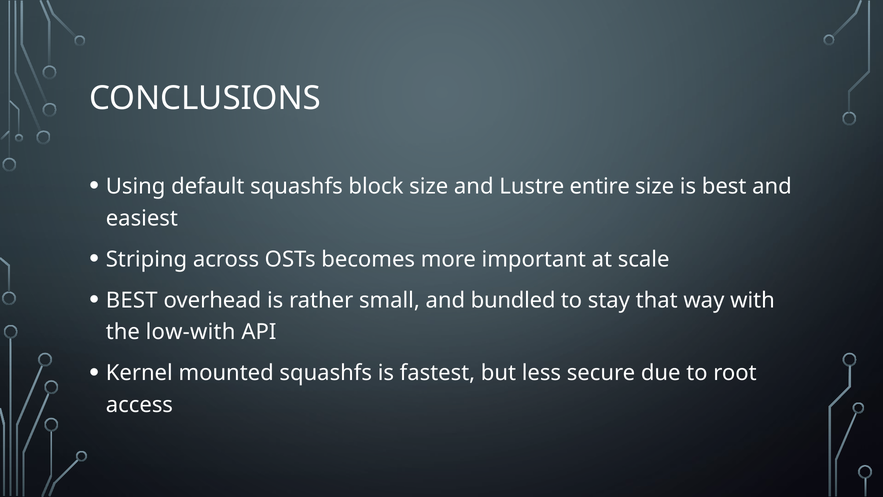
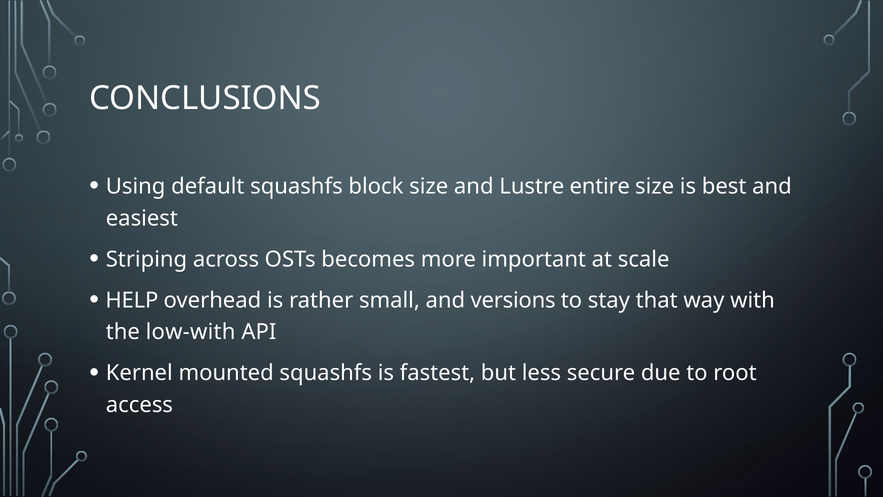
BEST: BEST -> HELP (132, 300)
bundled: bundled -> versions (513, 300)
